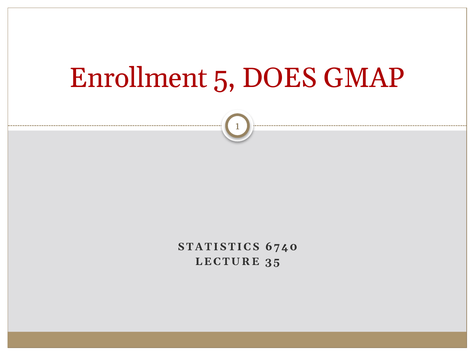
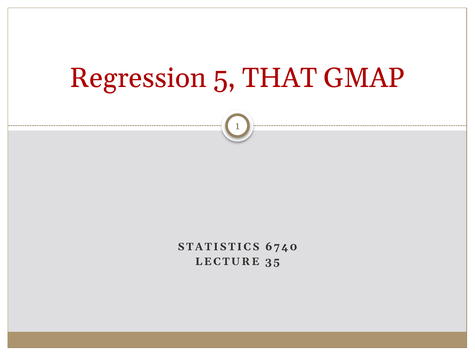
Enrollment: Enrollment -> Regression (138, 78)
DOES: DOES -> THAT (280, 78)
